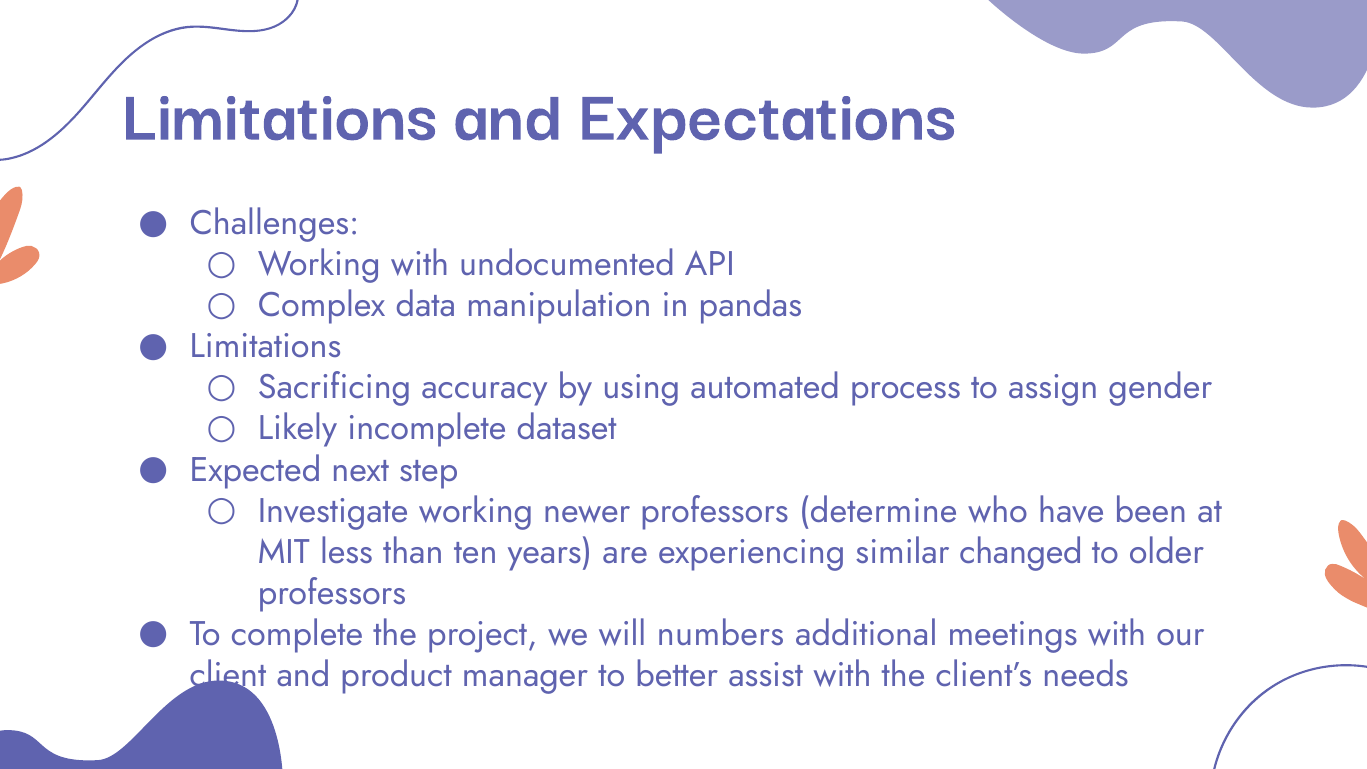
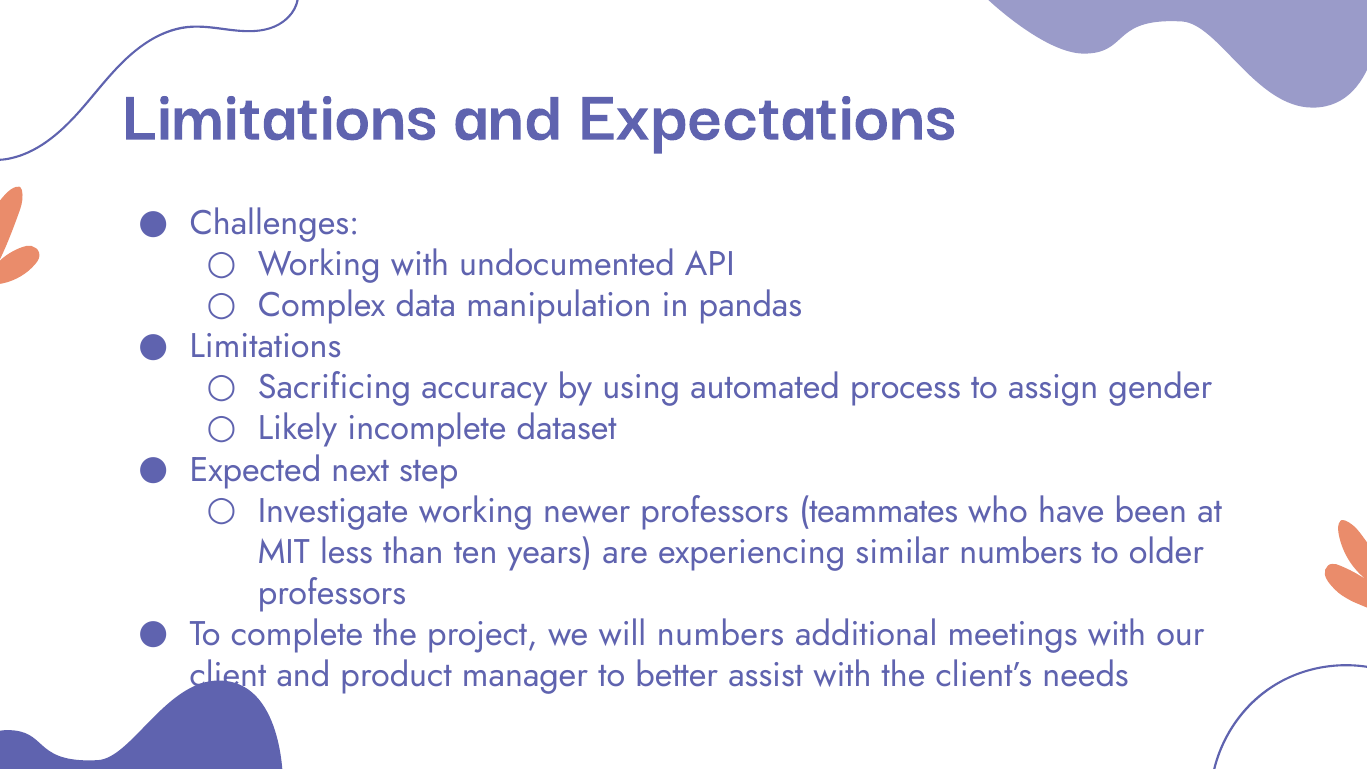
determine: determine -> teammates (879, 511)
similar changed: changed -> numbers (1021, 552)
